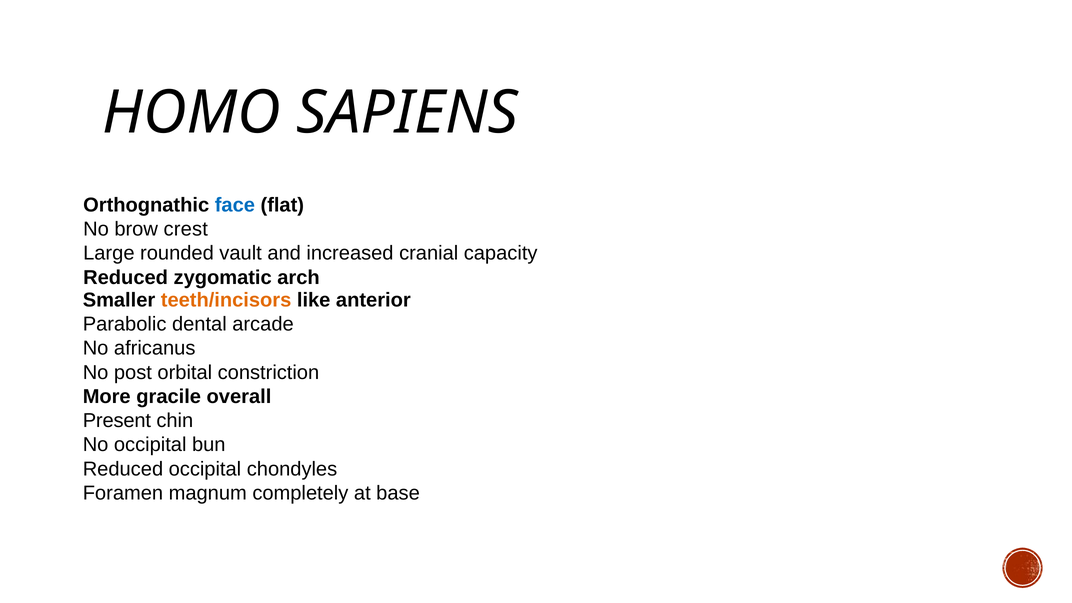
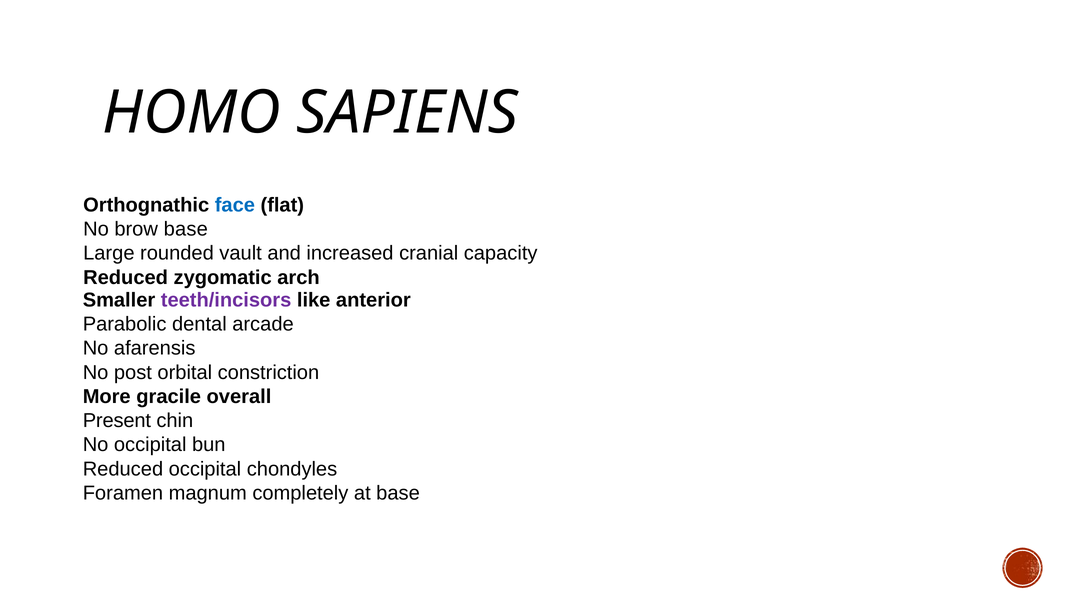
brow crest: crest -> base (186, 229)
teeth/incisors colour: orange -> purple (226, 300)
africanus: africanus -> afarensis (155, 348)
